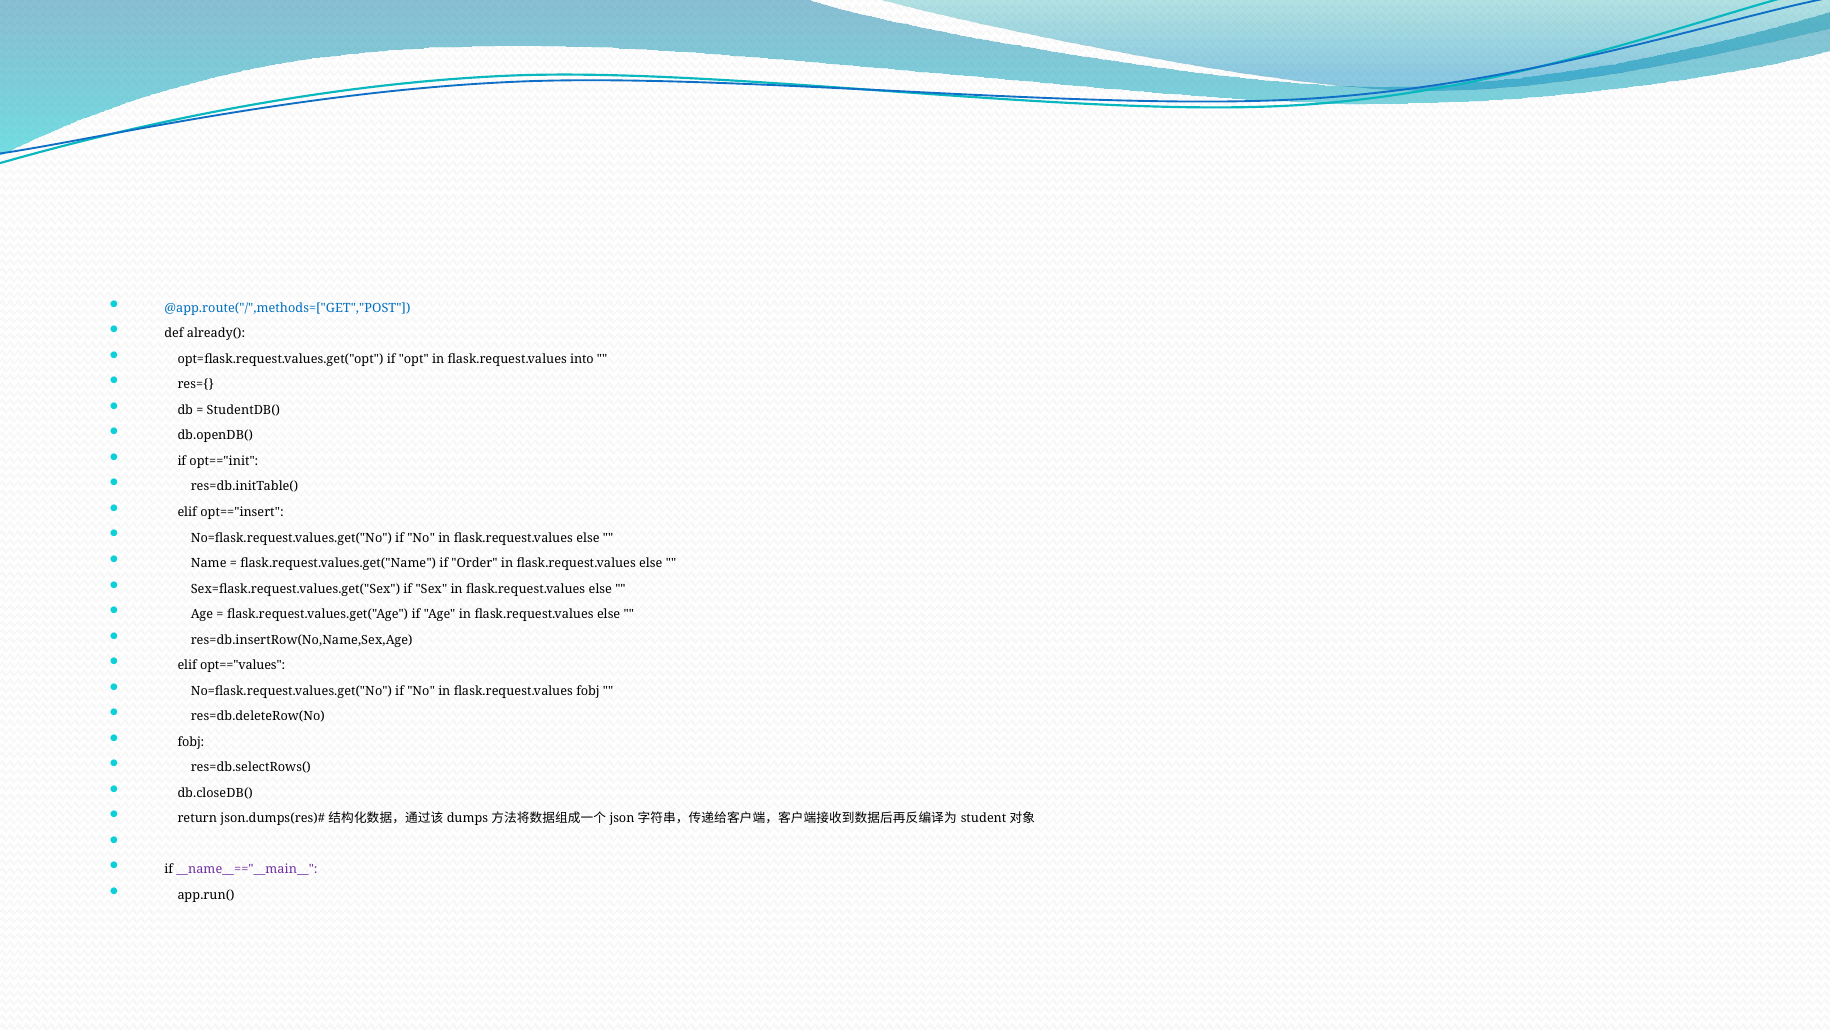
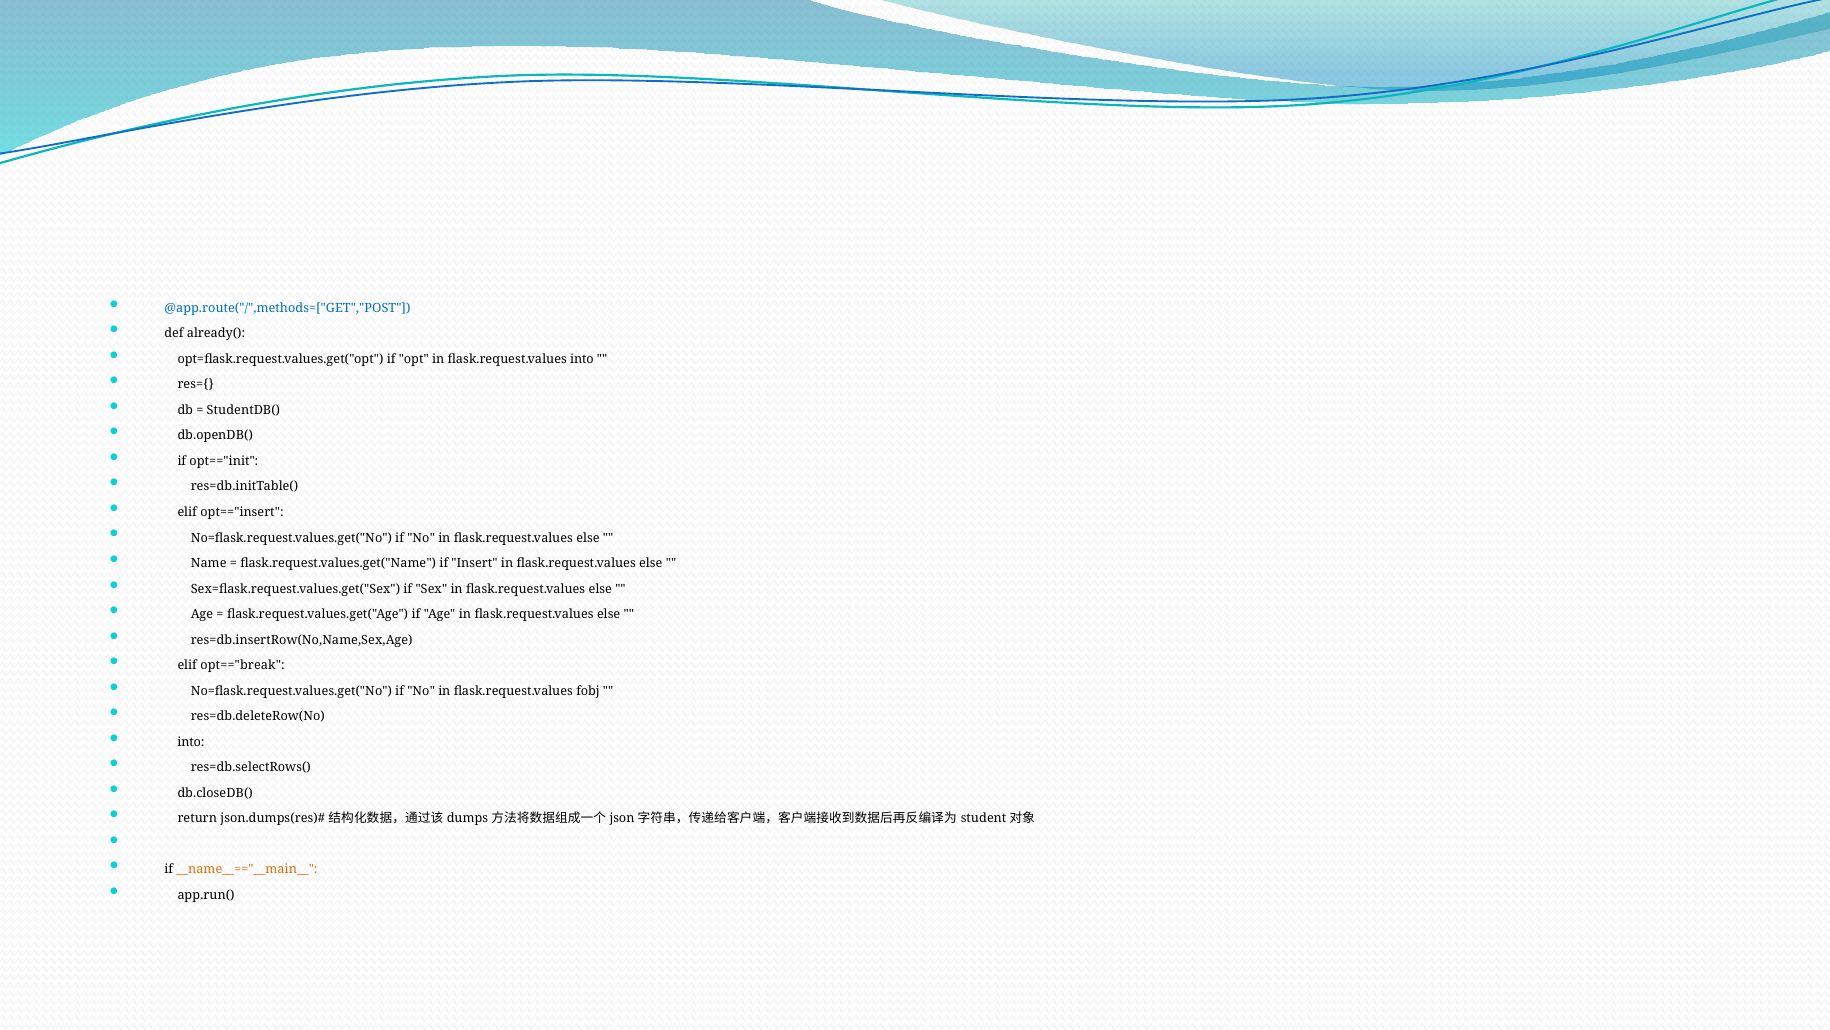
Order: Order -> Insert (474, 563)
opt=="values: opt=="values -> opt=="break (243, 665)
fobj: fobj -> into (191, 742)
__name__=="__main__ colour: purple -> orange (247, 869)
